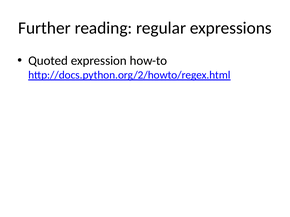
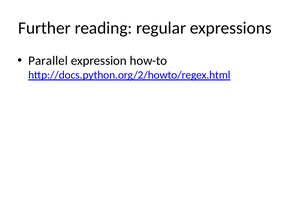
Quoted: Quoted -> Parallel (48, 61)
